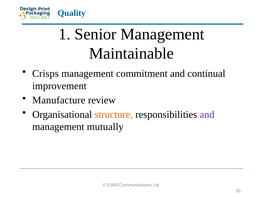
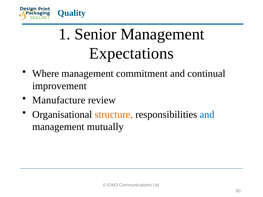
Maintainable: Maintainable -> Expectations (131, 53)
Crisps: Crisps -> Where (46, 74)
and colour: purple -> blue (207, 115)
